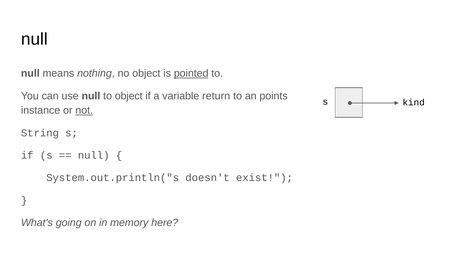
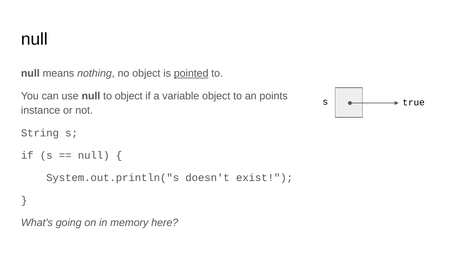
variable return: return -> object (216, 96)
kind: kind -> true (414, 103)
not underline: present -> none (84, 111)
